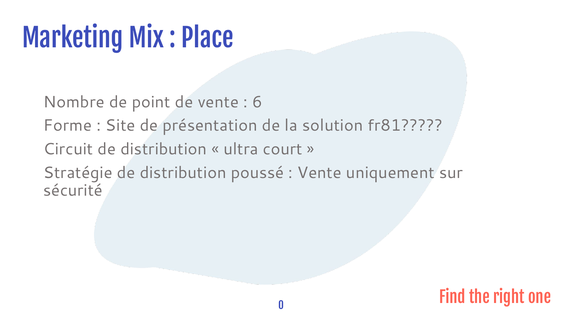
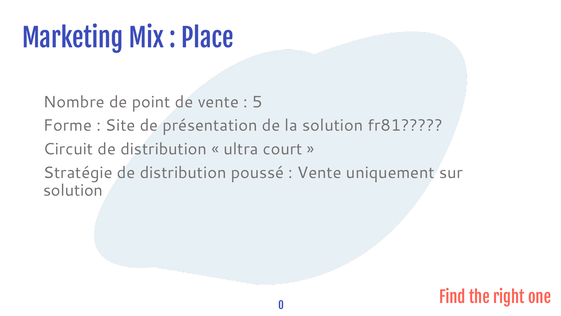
6: 6 -> 5 (257, 102)
sécurité: sécurité -> solution (73, 190)
